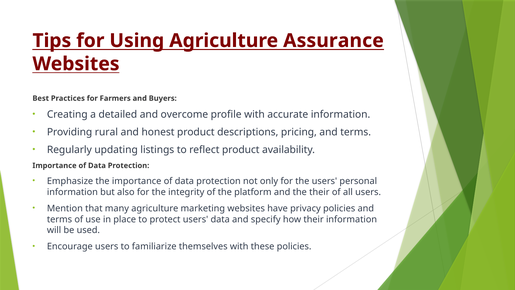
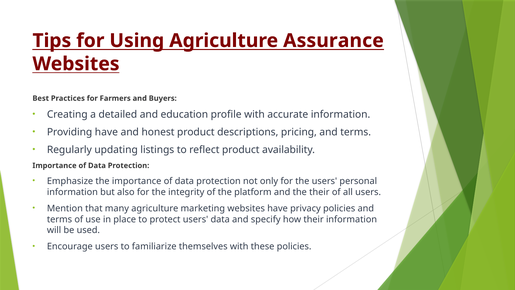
overcome: overcome -> education (184, 114)
Providing rural: rural -> have (106, 132)
